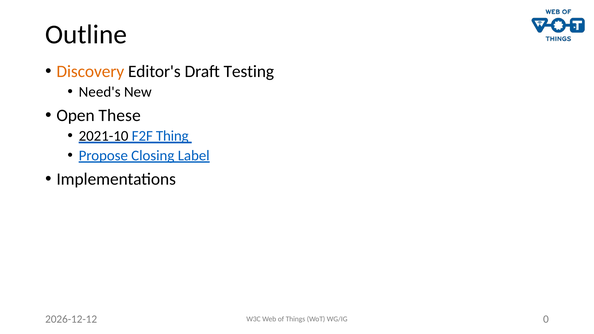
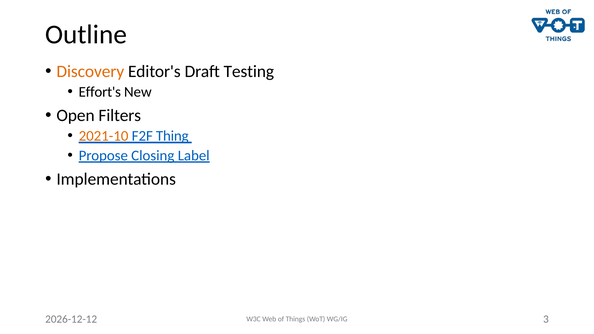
Need's: Need's -> Effort's (100, 92)
These: These -> Filters (120, 115)
2021-10 colour: black -> orange (104, 136)
0: 0 -> 3 (546, 319)
